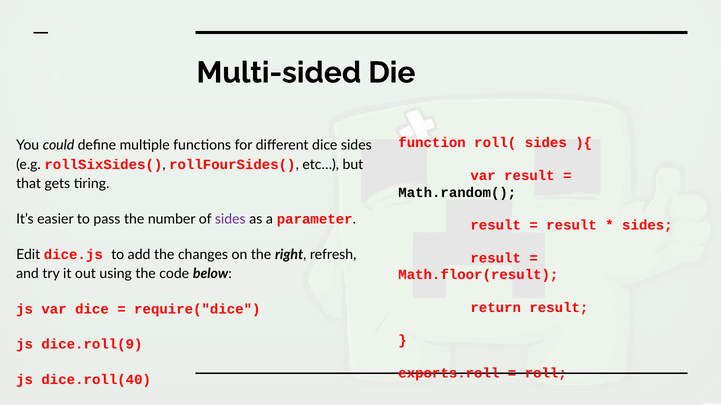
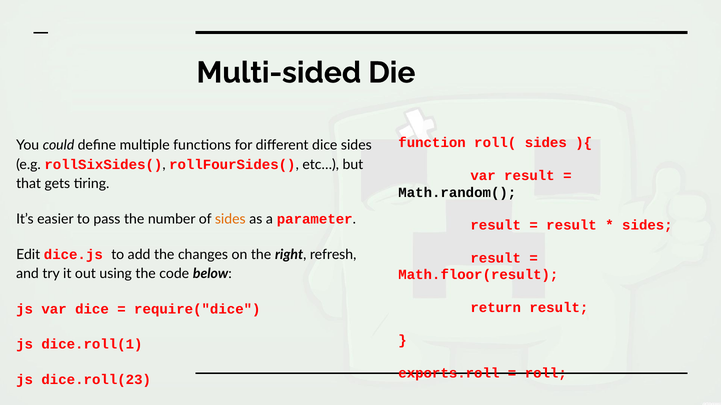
sides colour: purple -> orange (230, 219)
dice.roll(9: dice.roll(9 -> dice.roll(1 (92, 345)
dice.roll(40: dice.roll(40 -> dice.roll(23 (96, 380)
